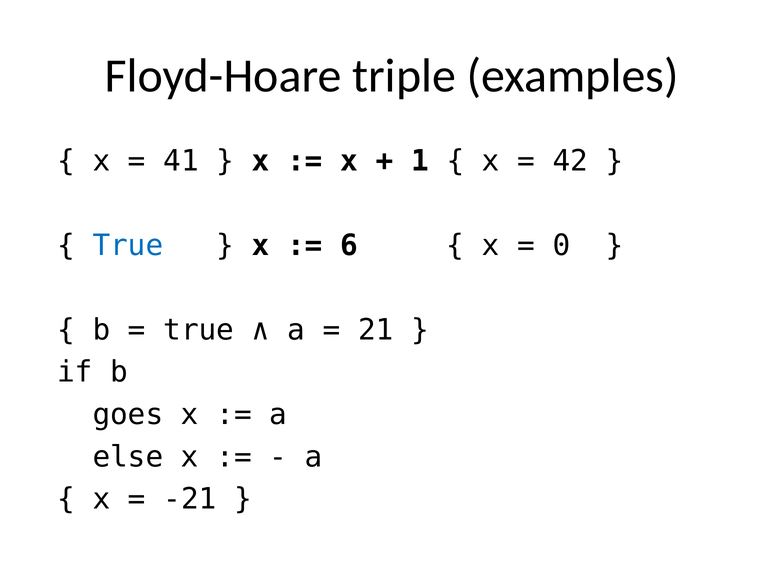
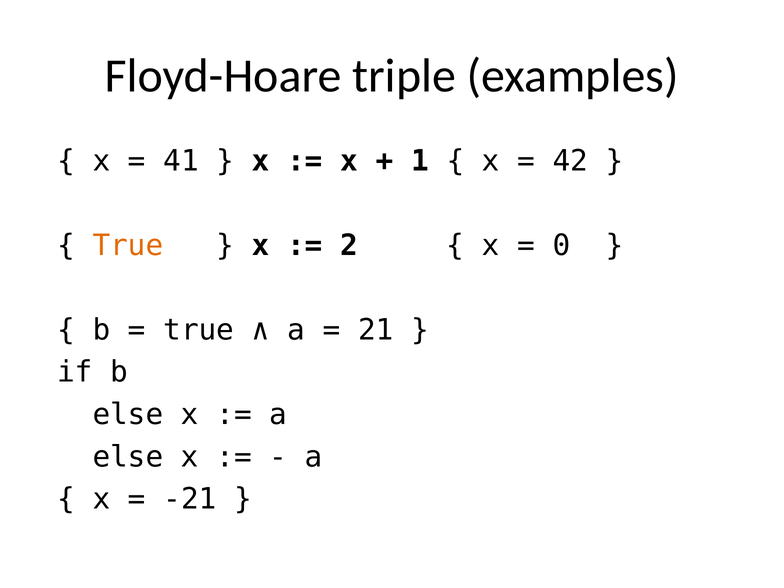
True colour: blue -> orange (128, 245)
6: 6 -> 2 (349, 245)
goes: goes -> else (128, 415)
